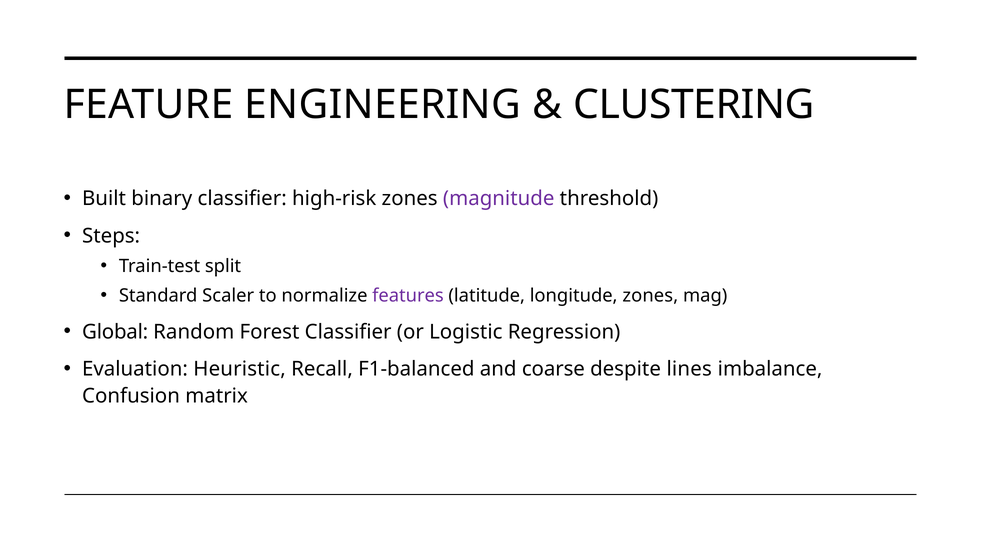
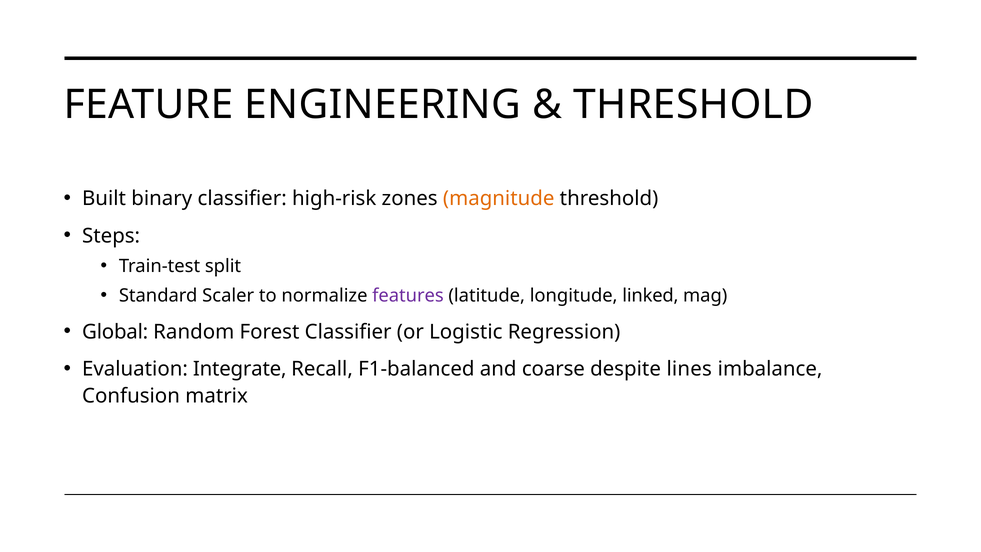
CLUSTERING: CLUSTERING -> THRESHOLD (693, 105)
magnitude colour: purple -> orange (499, 199)
longitude zones: zones -> linked (650, 296)
Heuristic: Heuristic -> Integrate (240, 369)
